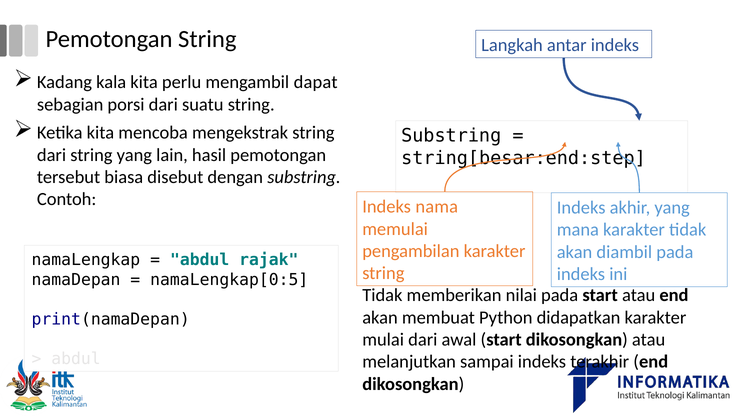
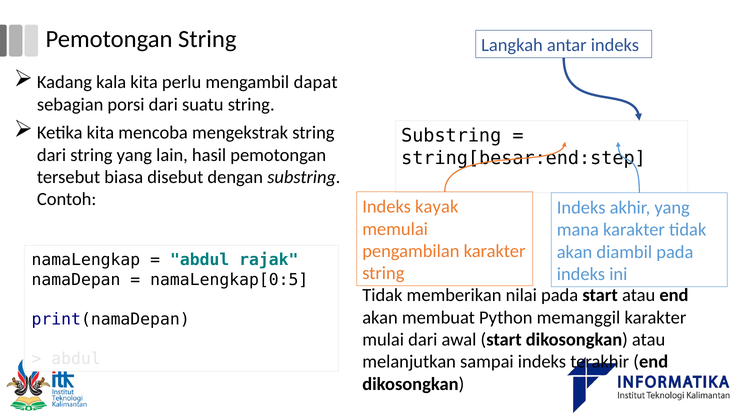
nama: nama -> kayak (437, 207)
didapatkan: didapatkan -> memanggil (578, 317)
